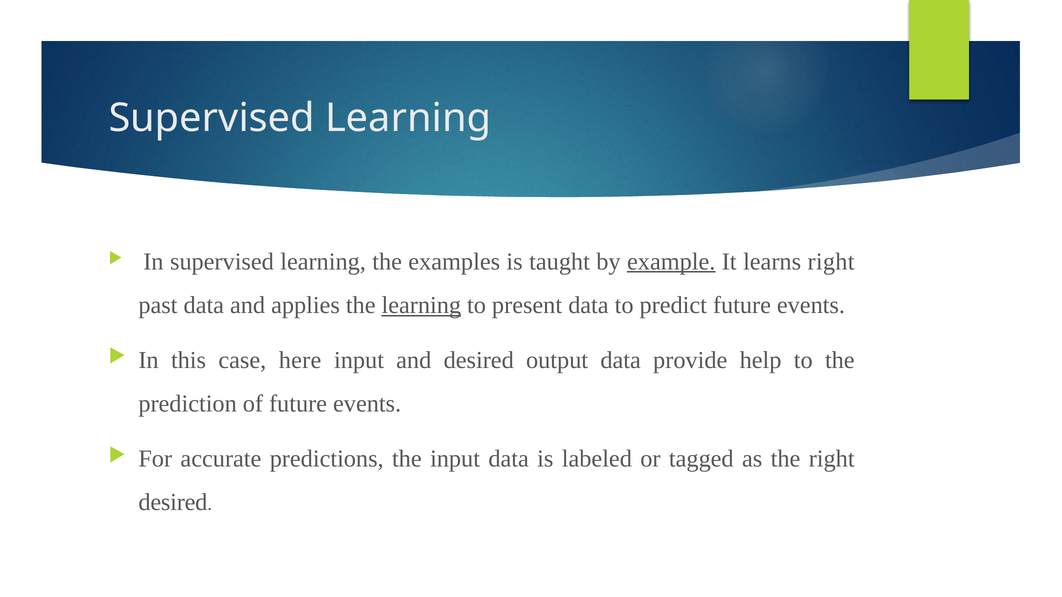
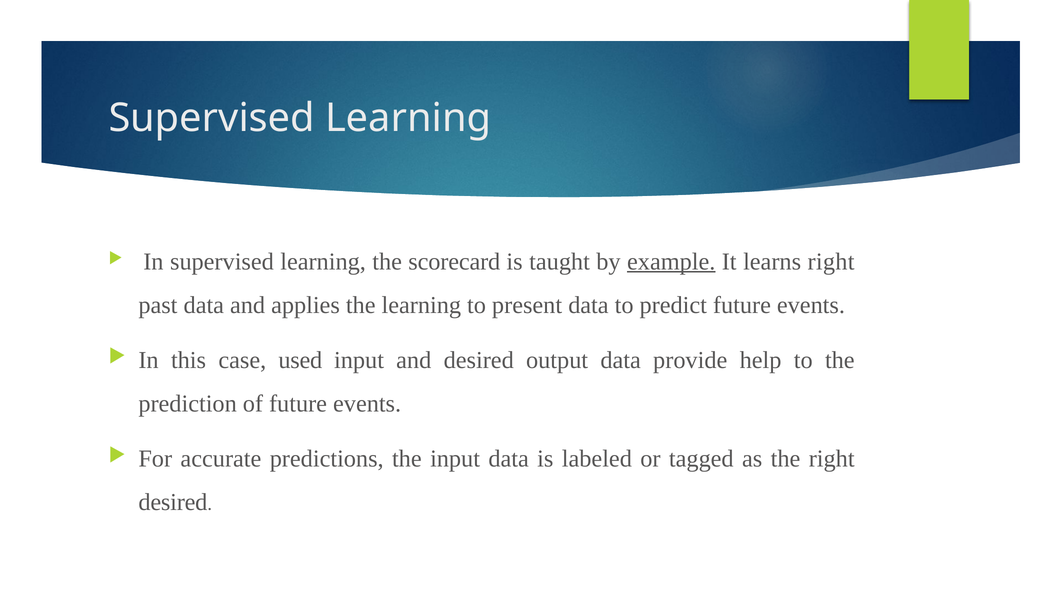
examples: examples -> scorecard (454, 262)
learning underline: present -> none (421, 305)
here: here -> used (300, 360)
